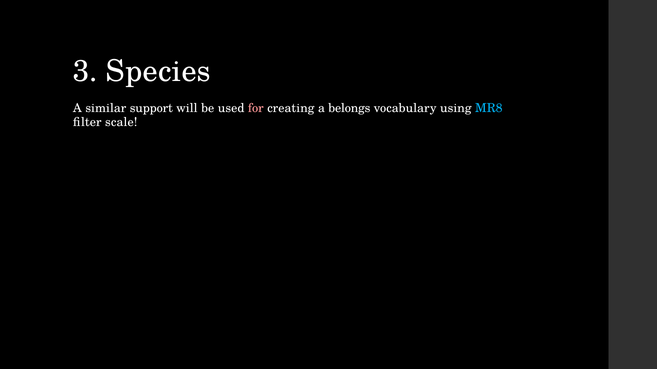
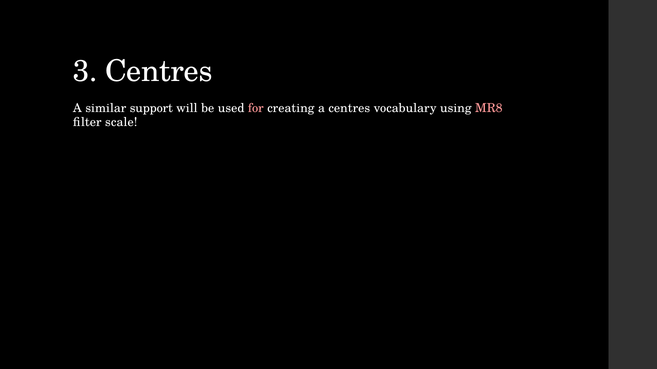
3 Species: Species -> Centres (159, 71)
a belongs: belongs -> centres (349, 108)
MR8 colour: light blue -> pink (489, 108)
